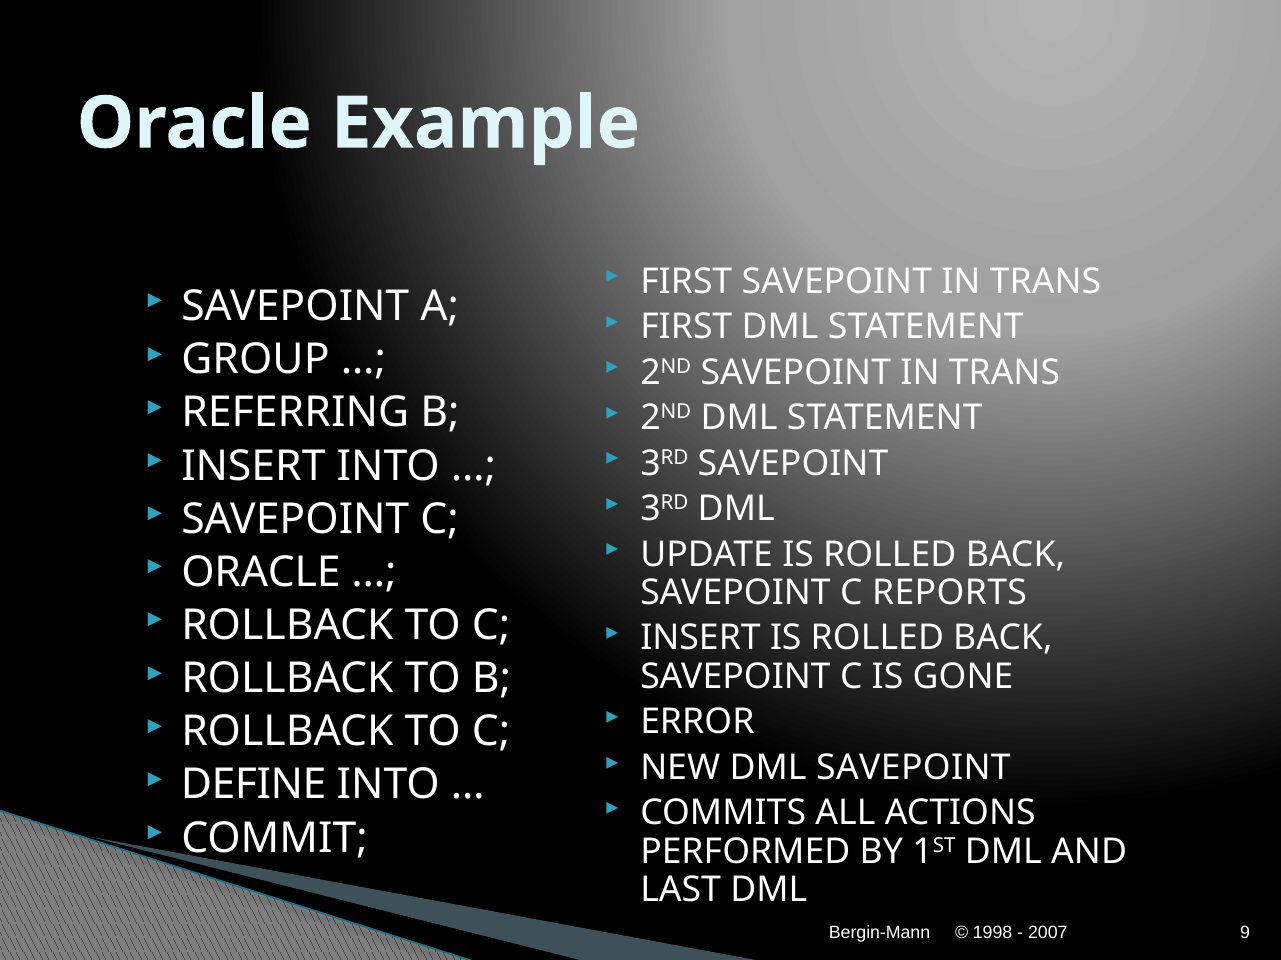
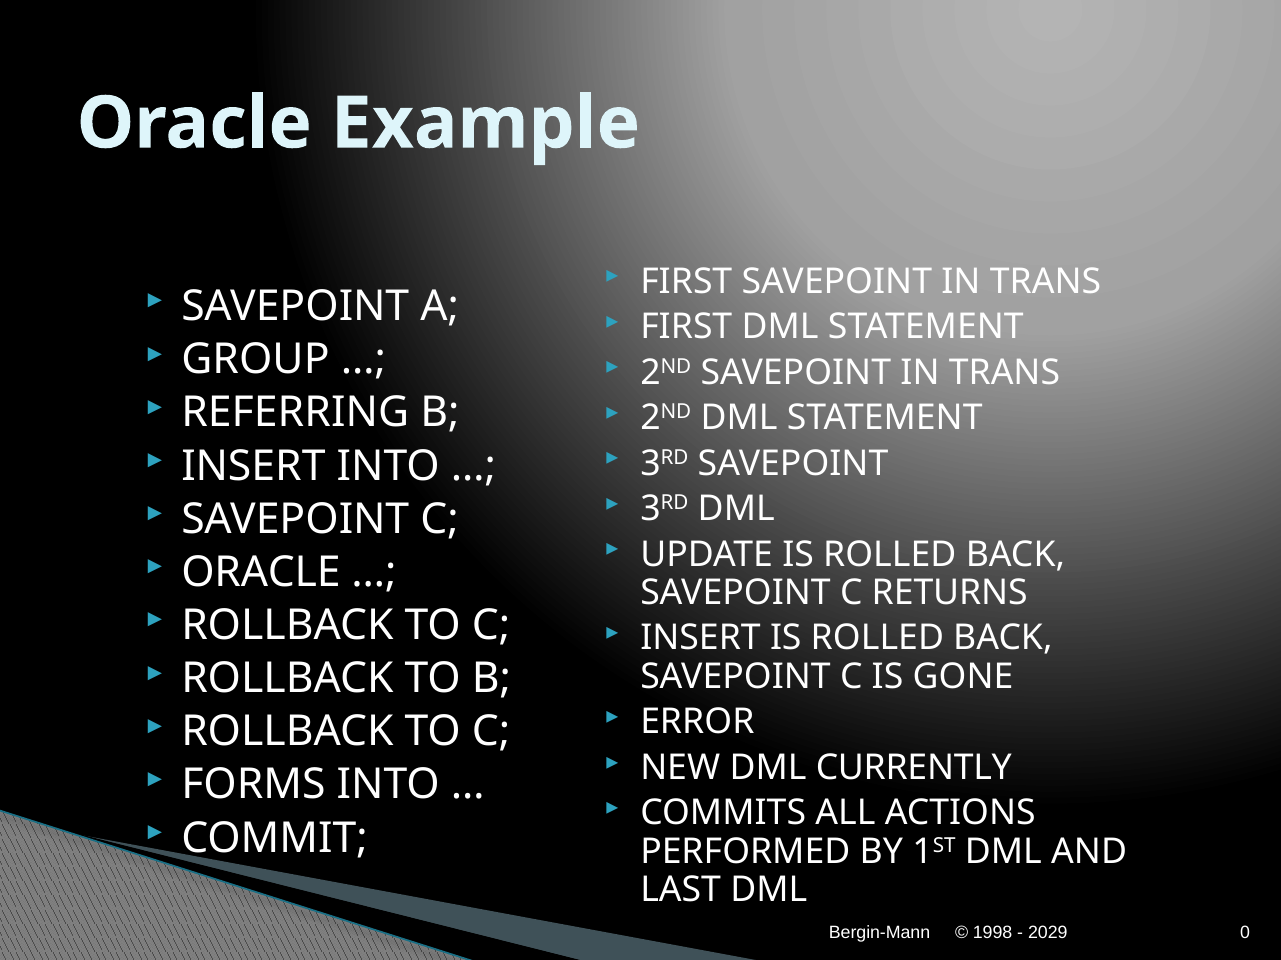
REPORTS: REPORTS -> RETURNS (950, 593)
DML SAVEPOINT: SAVEPOINT -> CURRENTLY (914, 768)
DEFINE: DEFINE -> FORMS (253, 786)
9: 9 -> 0 (1245, 933)
2007: 2007 -> 2029 (1048, 933)
